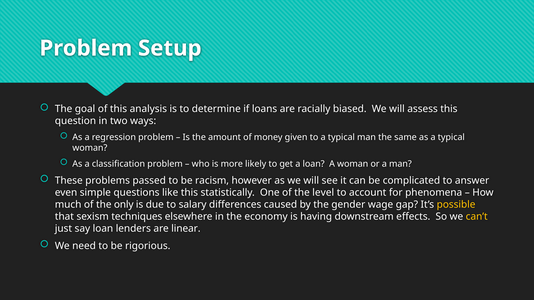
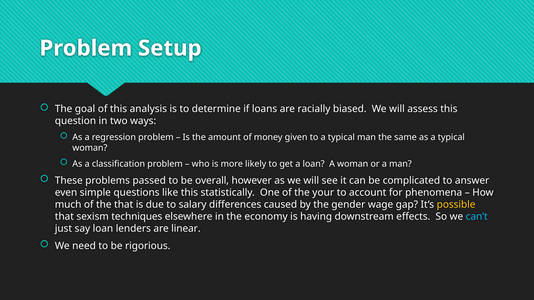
racism: racism -> overall (212, 181)
level: level -> your (323, 193)
the only: only -> that (124, 205)
can’t colour: yellow -> light blue (477, 217)
